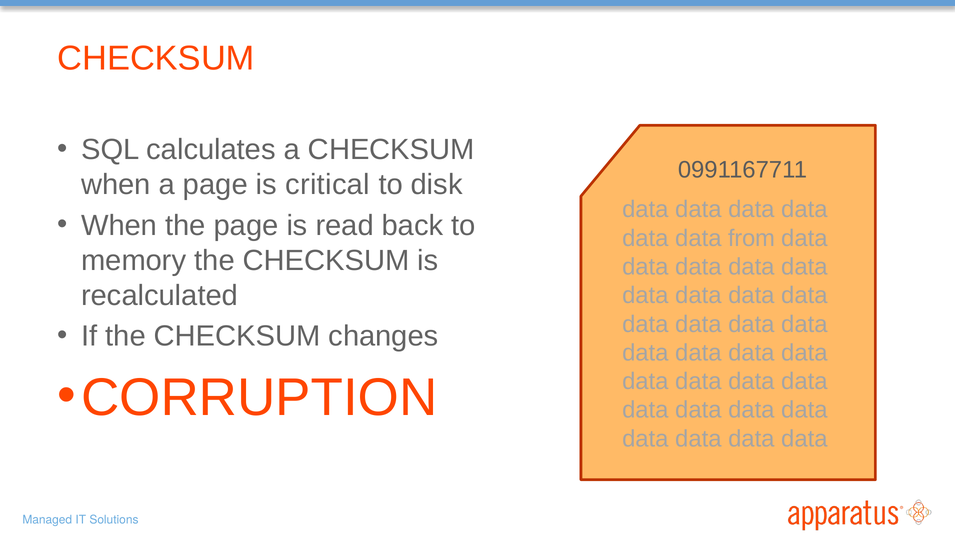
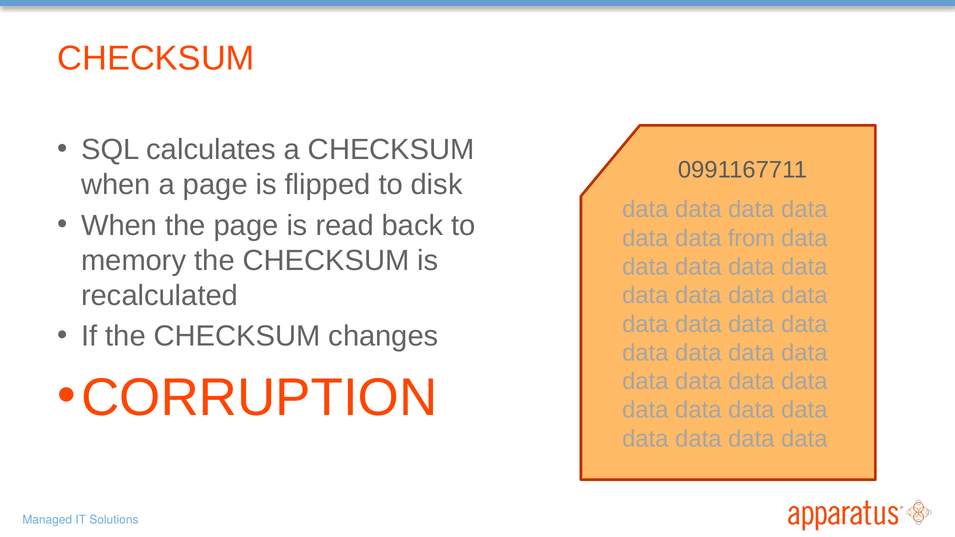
critical: critical -> flipped (328, 185)
